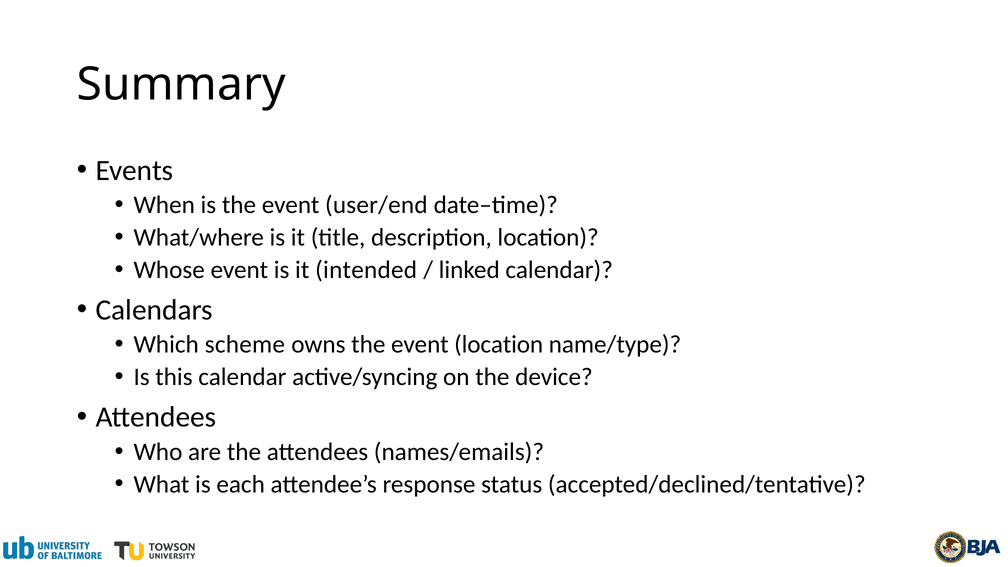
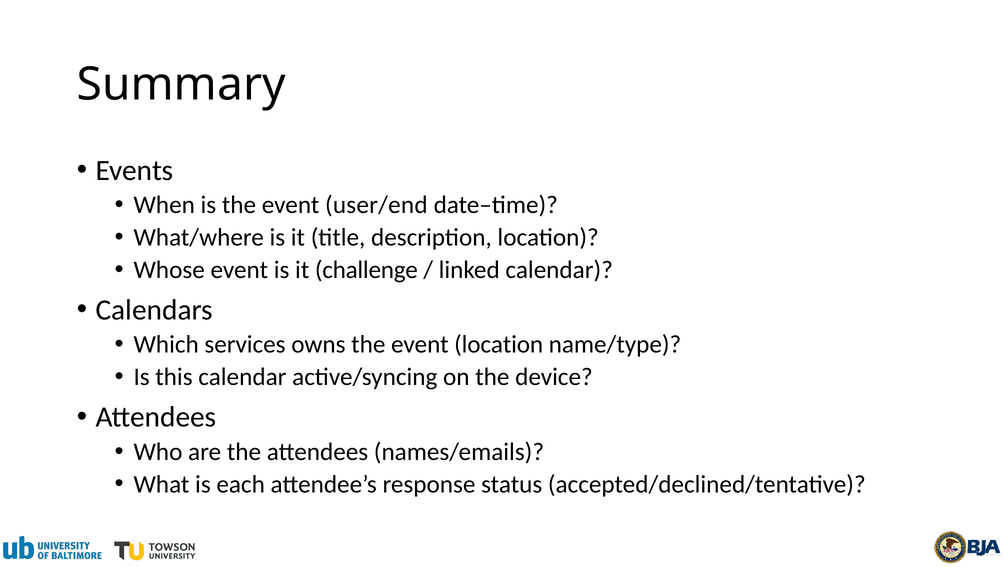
intended: intended -> challenge (366, 270)
scheme: scheme -> services (245, 345)
